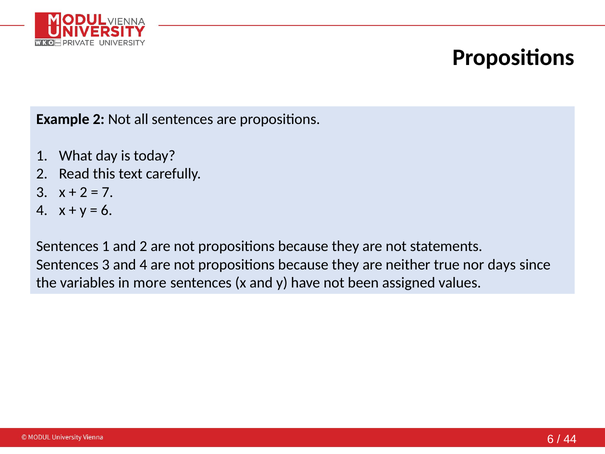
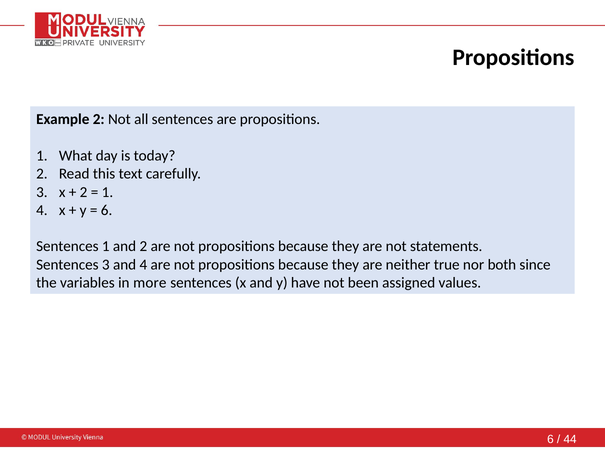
7: 7 -> 1 (107, 192)
days: days -> both (502, 265)
